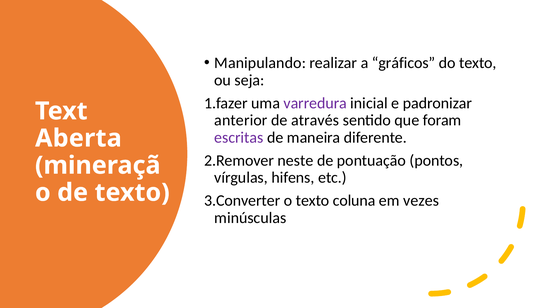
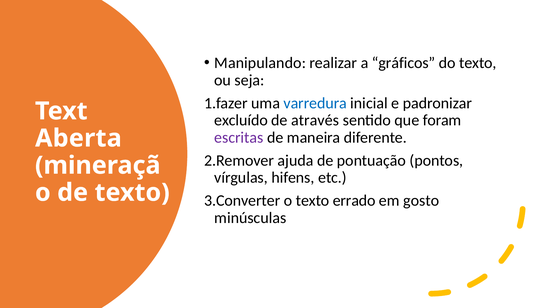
varredura colour: purple -> blue (315, 103)
anterior: anterior -> excluído (241, 120)
neste: neste -> ajuda (296, 161)
coluna: coluna -> errado (354, 201)
vezes: vezes -> gosto (421, 201)
